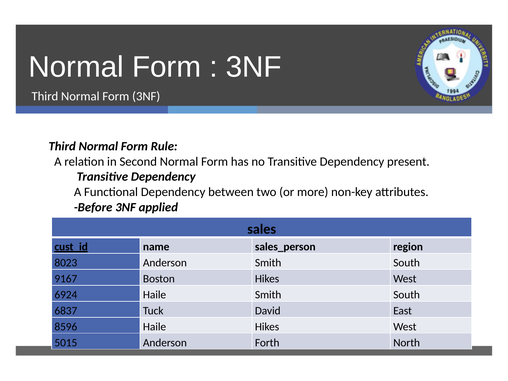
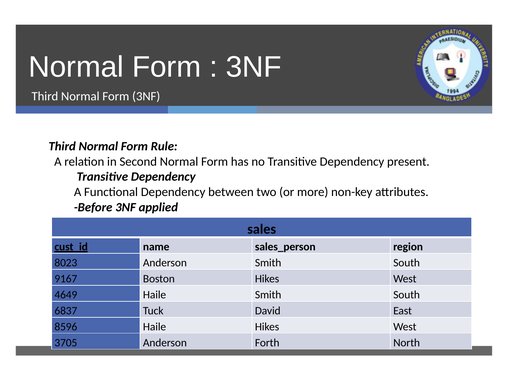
6924: 6924 -> 4649 (66, 295)
5015: 5015 -> 3705 (66, 343)
